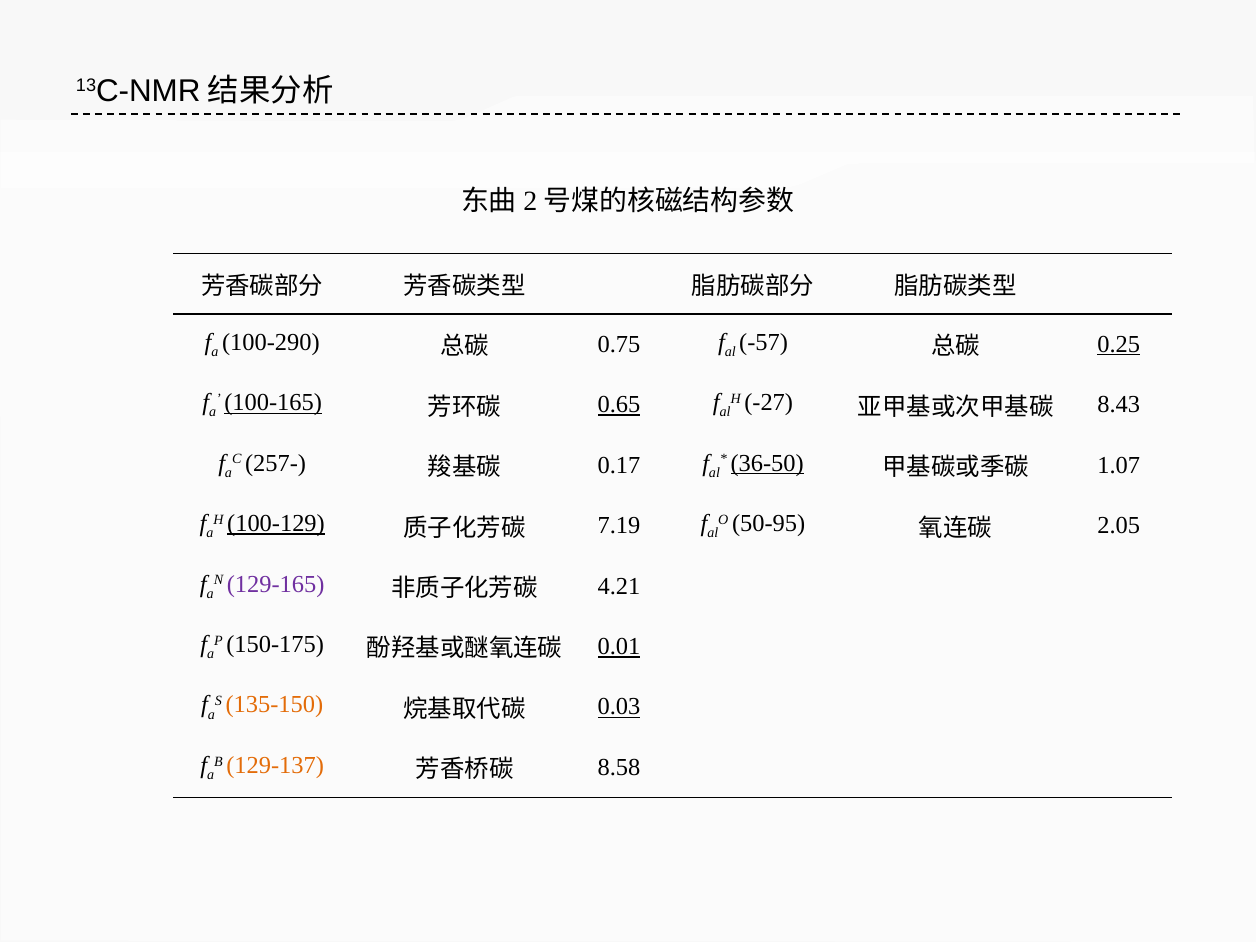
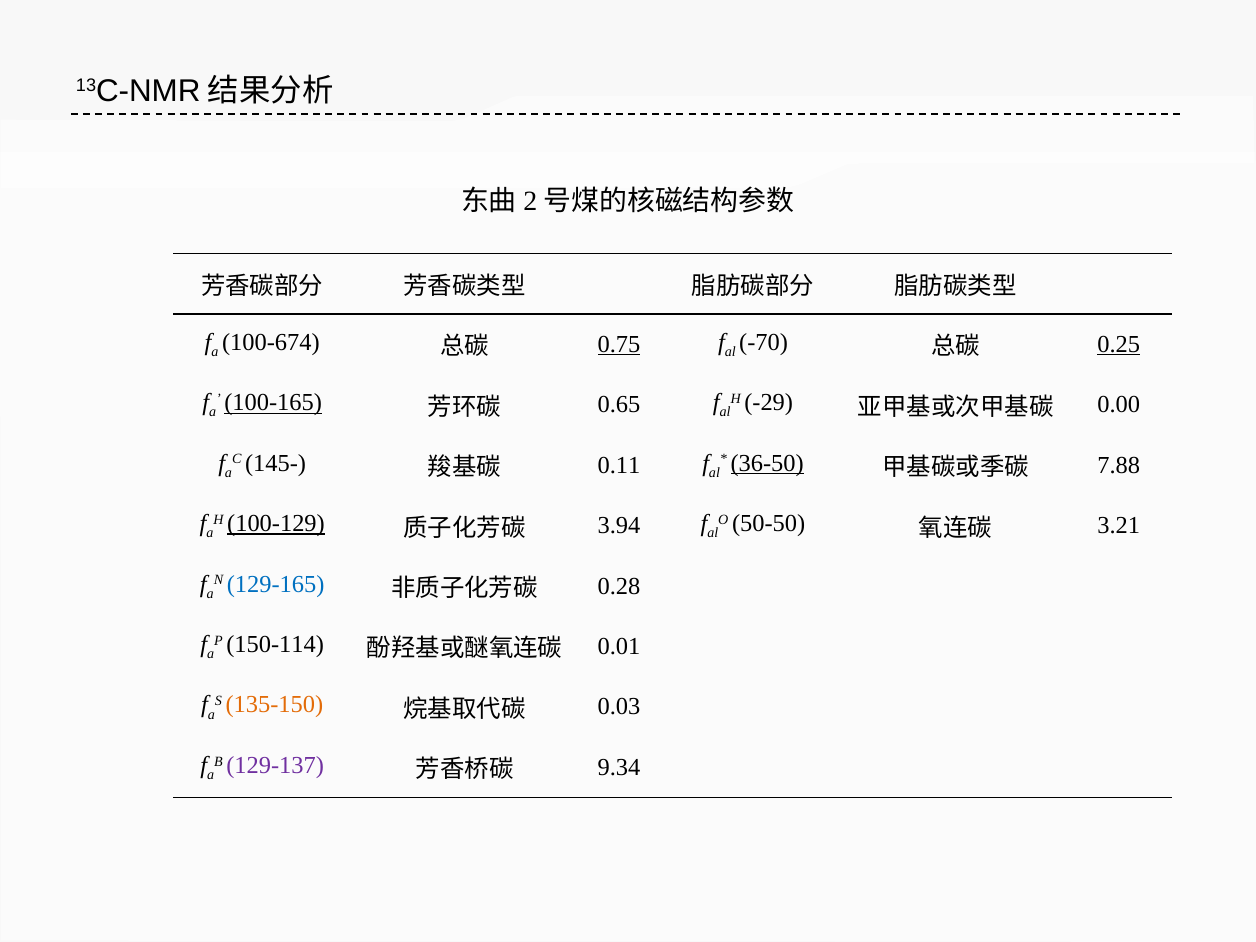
100-290: 100-290 -> 100-674 (271, 342)
0.75 underline: none -> present (619, 344)
-57: -57 -> -70 (764, 342)
0.65 underline: present -> none (619, 405)
-27: -27 -> -29 (769, 403)
8.43: 8.43 -> 0.00 (1119, 405)
257-: 257- -> 145- (276, 463)
0.17: 0.17 -> 0.11 (619, 465)
1.07: 1.07 -> 7.88 (1119, 465)
7.19: 7.19 -> 3.94 (619, 526)
50-95: 50-95 -> 50-50 (769, 524)
2.05: 2.05 -> 3.21 (1119, 526)
129-165 colour: purple -> blue (276, 584)
4.21: 4.21 -> 0.28 (619, 586)
150-175: 150-175 -> 150-114 (275, 644)
0.01 underline: present -> none (619, 646)
0.03 underline: present -> none (619, 707)
129-137 colour: orange -> purple (275, 765)
8.58: 8.58 -> 9.34 (619, 767)
